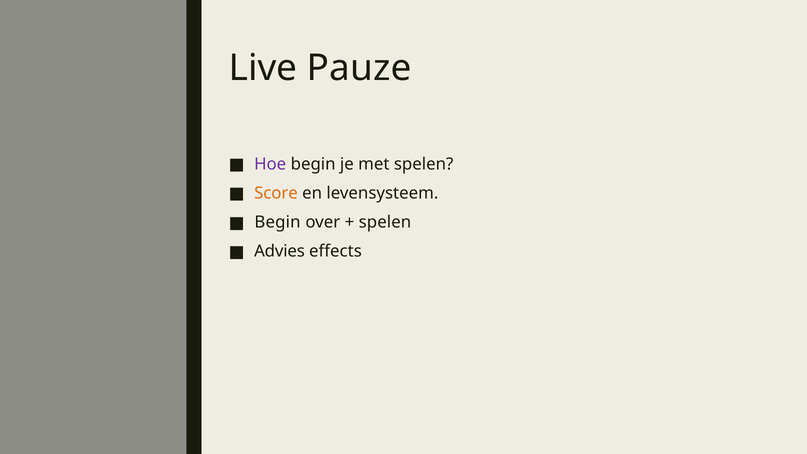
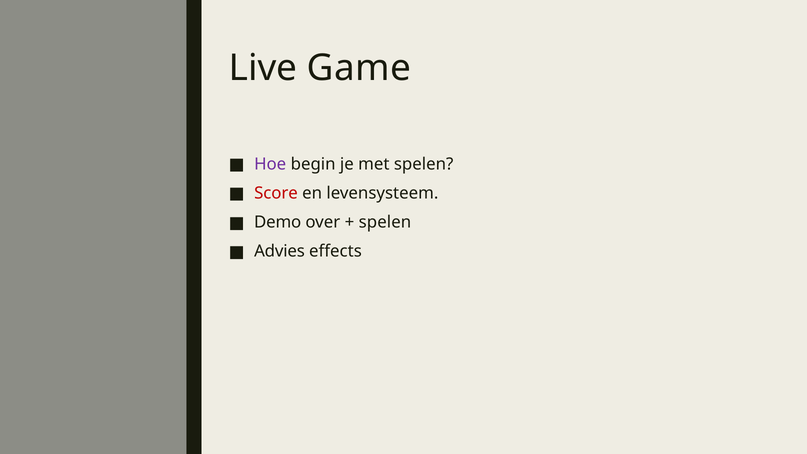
Pauze: Pauze -> Game (359, 68)
Score colour: orange -> red (276, 193)
Begin: Begin -> Demo (278, 222)
